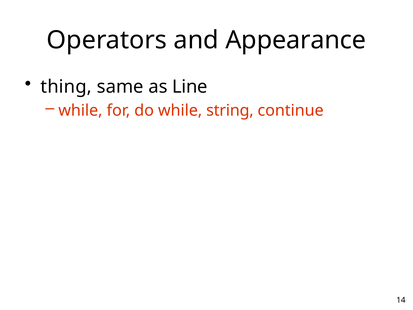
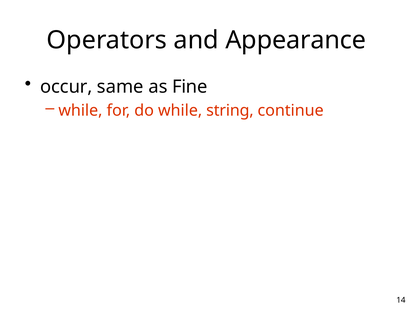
thing: thing -> occur (66, 87)
Line: Line -> Fine (190, 87)
